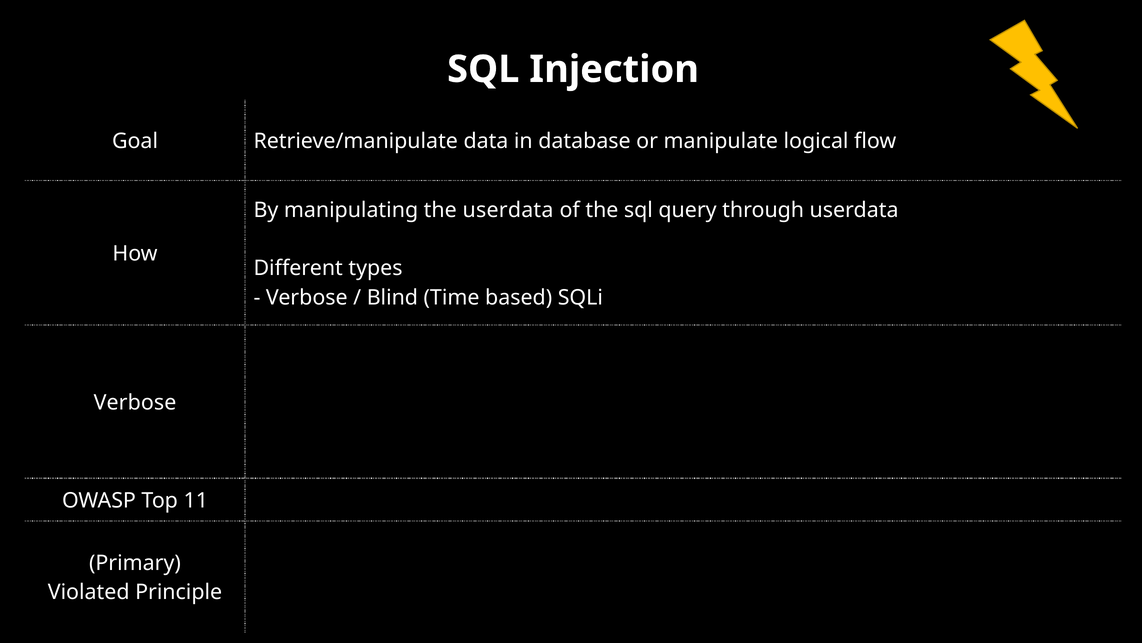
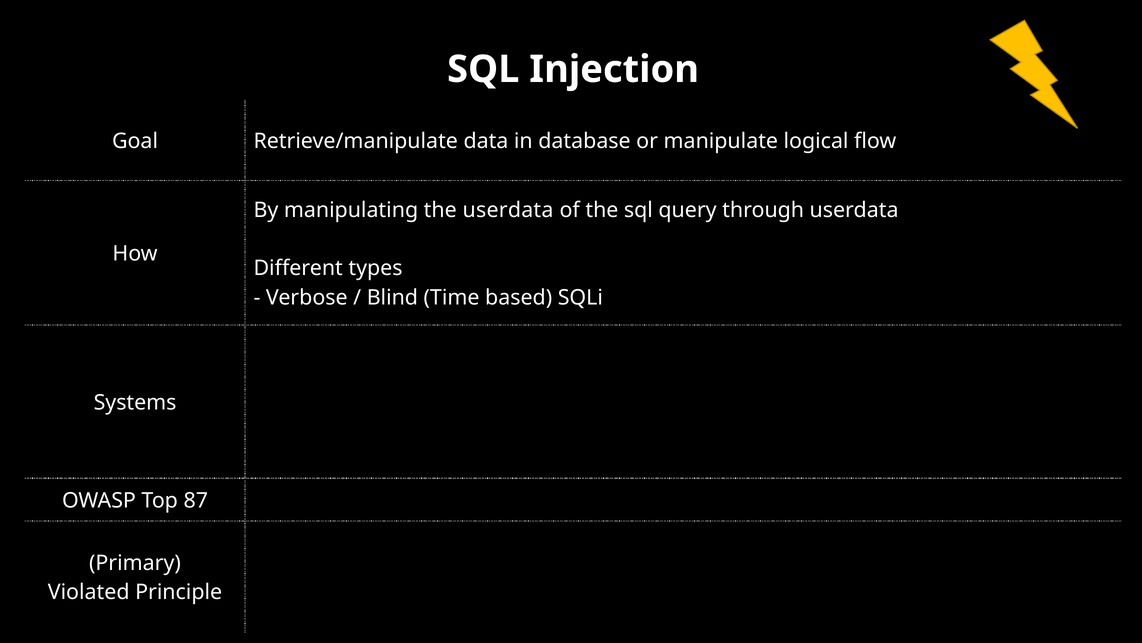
Verbose: Verbose -> Systems (135, 402)
11: 11 -> 87 (196, 500)
